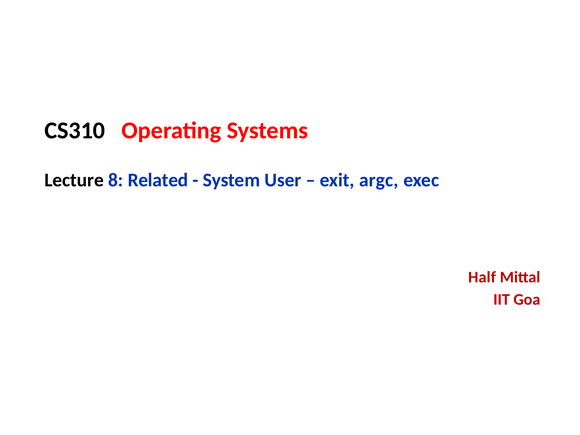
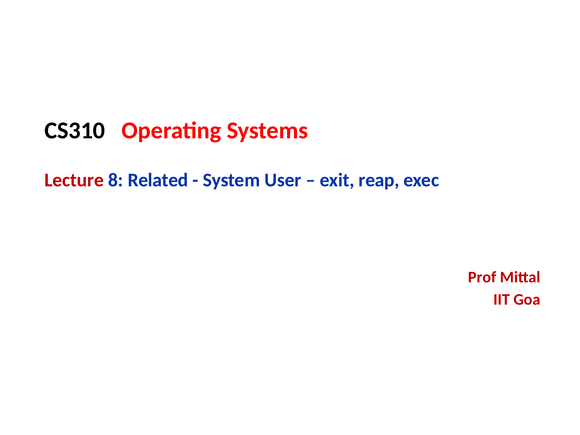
Lecture colour: black -> red (74, 180)
argc: argc -> reap (379, 180)
Half: Half -> Prof (482, 277)
